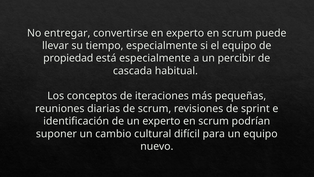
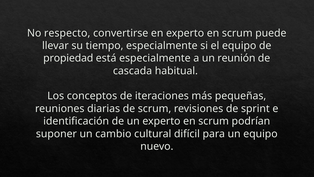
entregar: entregar -> respecto (67, 33)
percibir: percibir -> reunión (236, 58)
